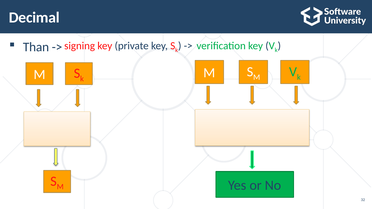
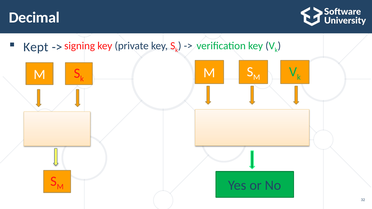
Than: Than -> Kept (36, 47)
